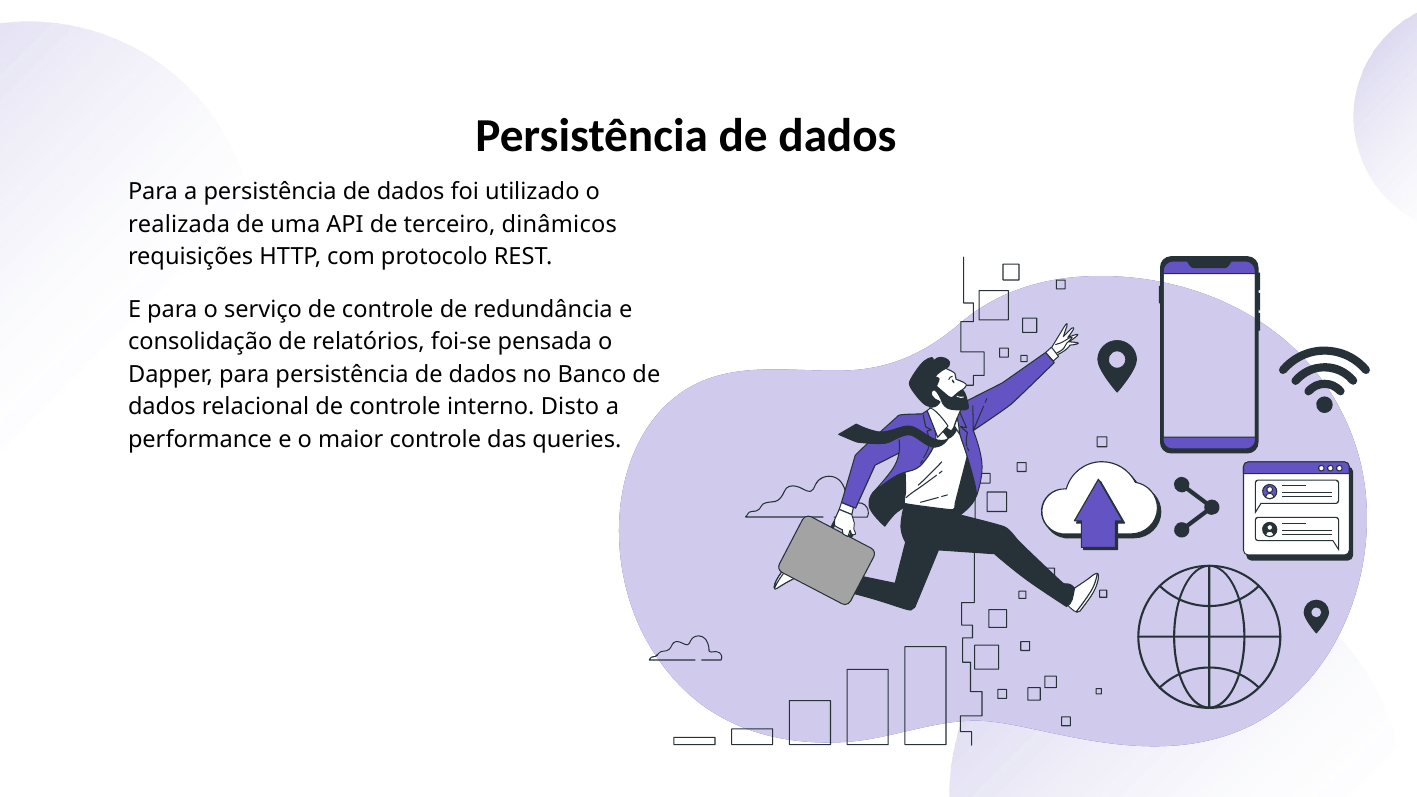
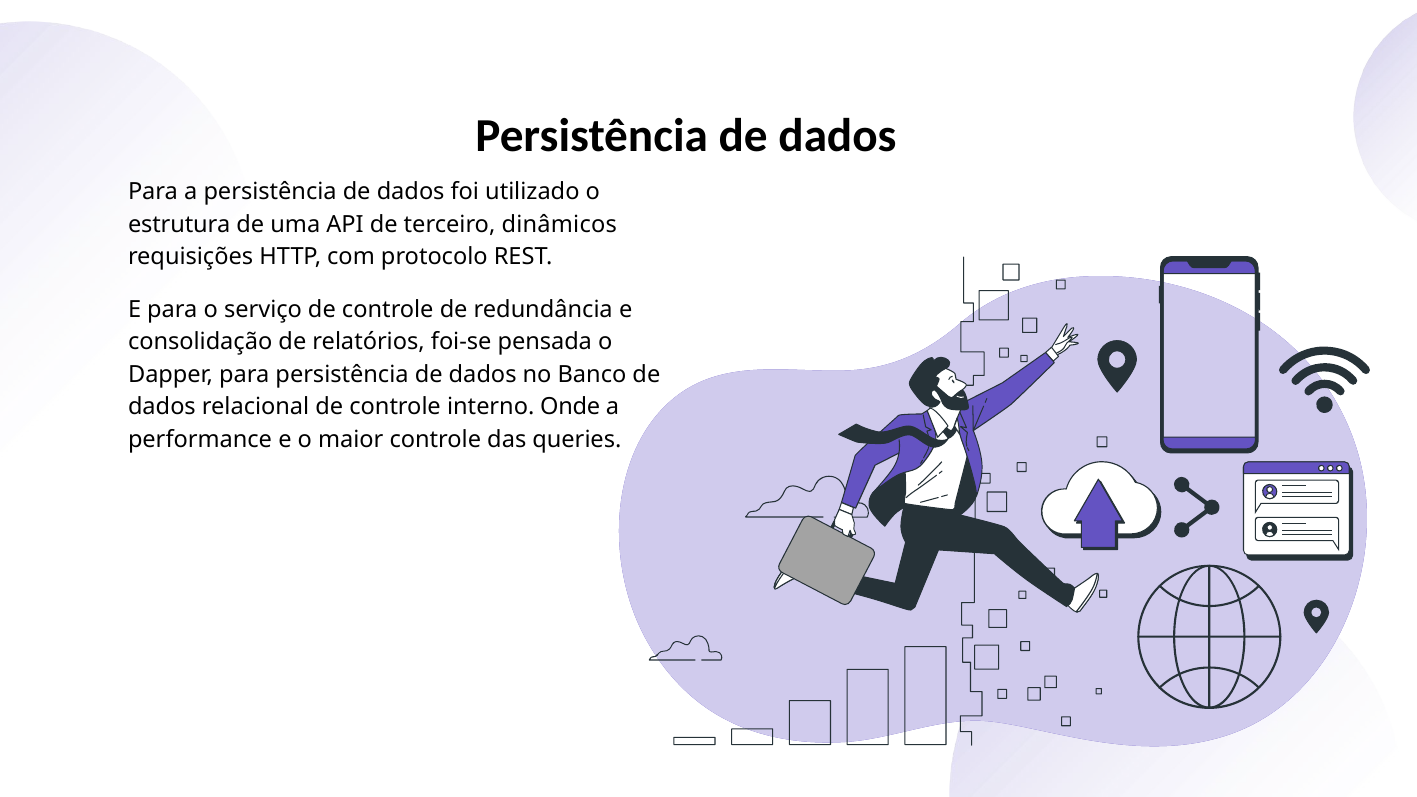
realizada: realizada -> estrutura (179, 224)
Disto: Disto -> Onde (570, 407)
